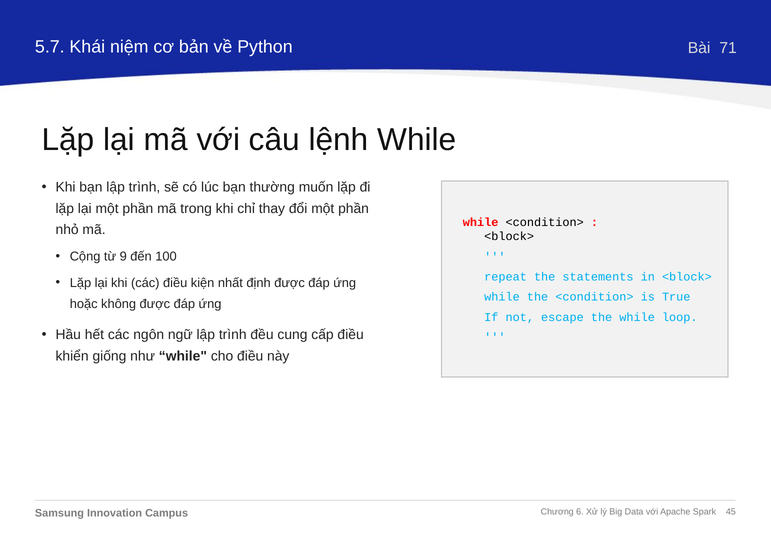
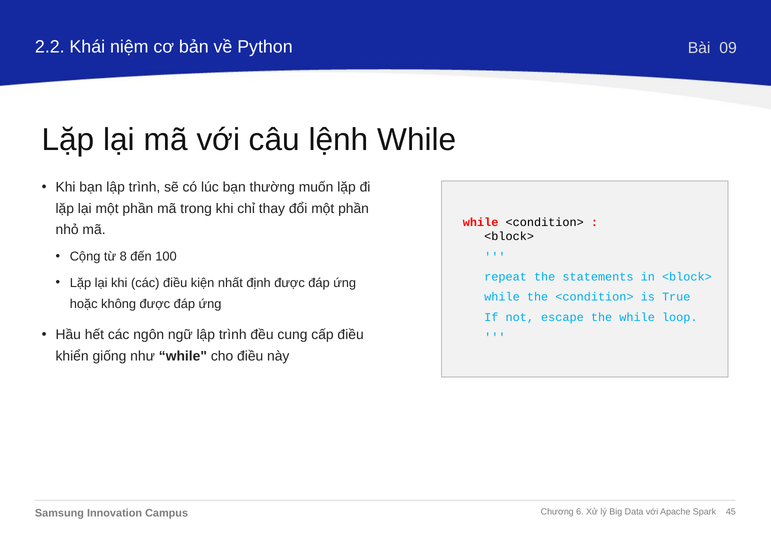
5.7: 5.7 -> 2.2 (50, 47)
71: 71 -> 09 (728, 48)
9: 9 -> 8 (123, 257)
